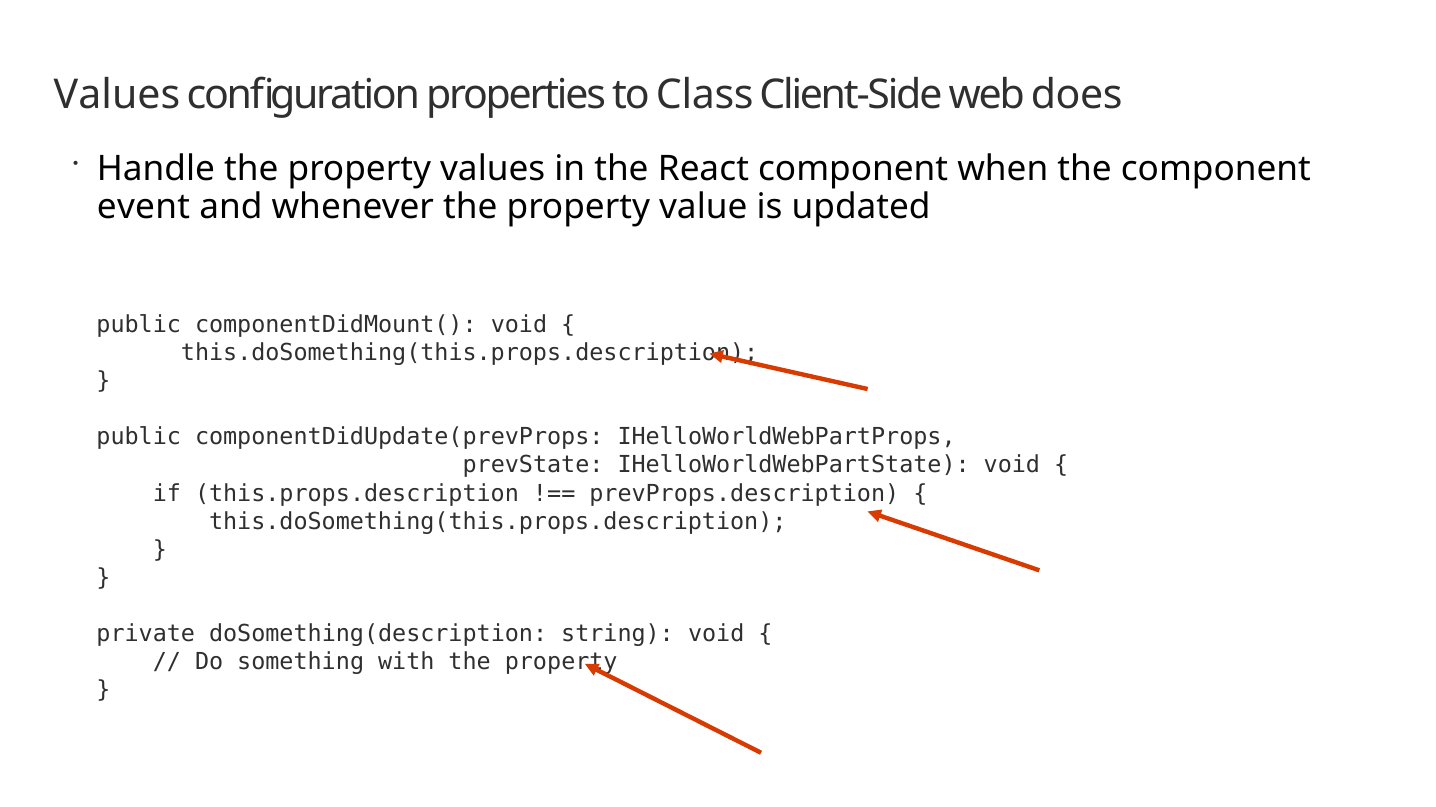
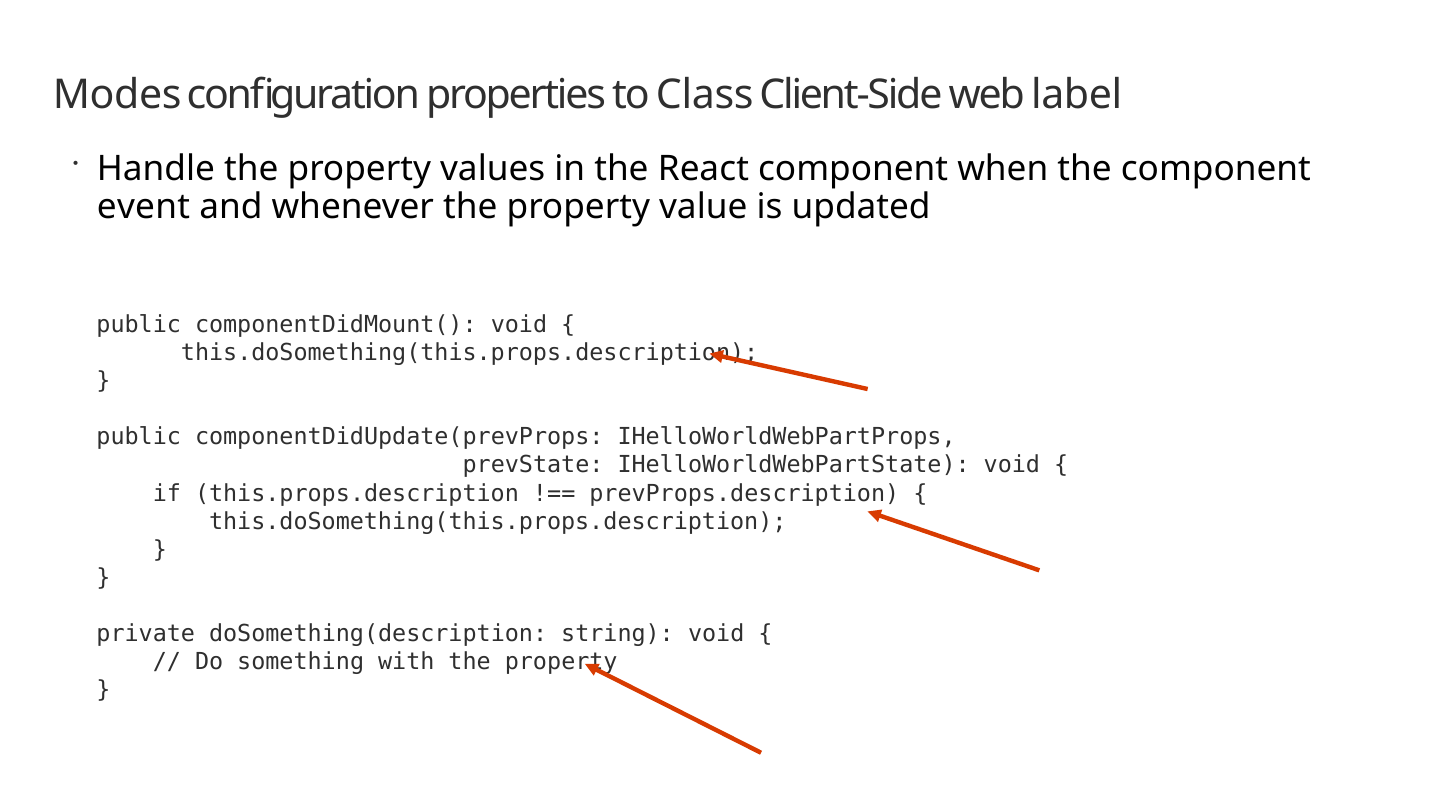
Values: Values -> Modes (117, 95)
does: does -> label (1077, 95)
